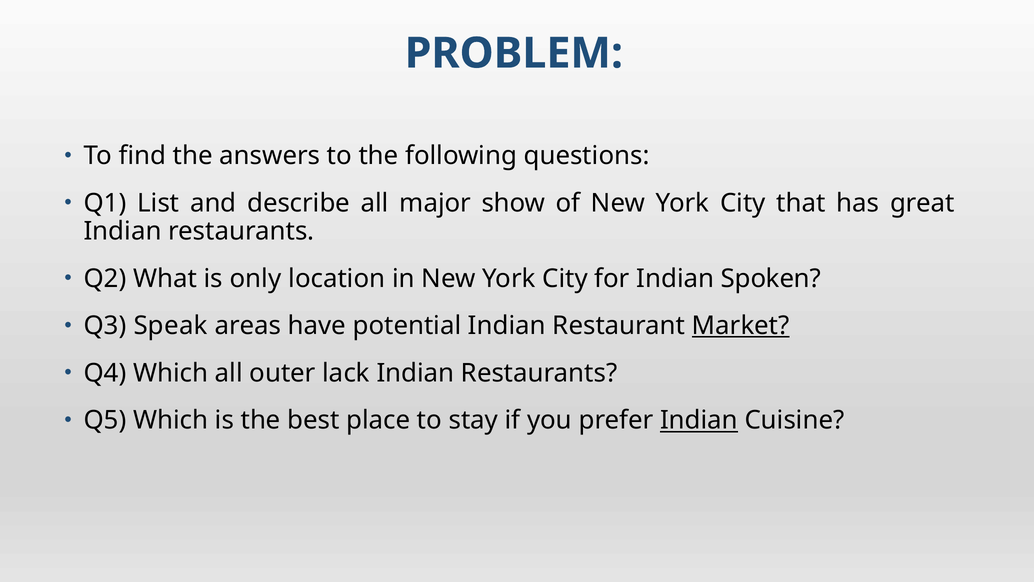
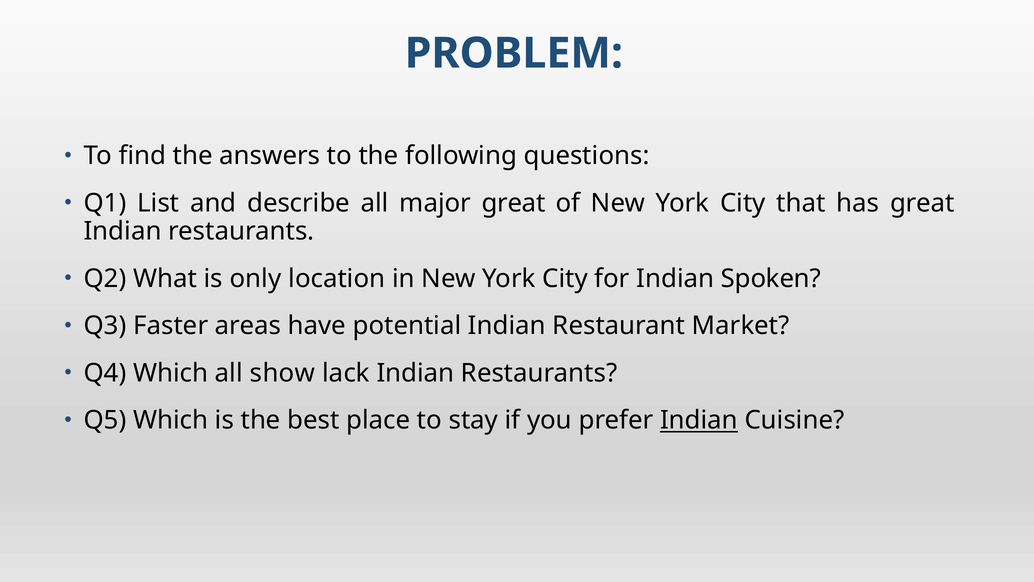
major show: show -> great (514, 203)
Speak: Speak -> Faster (171, 326)
Market underline: present -> none (741, 326)
outer: outer -> show (282, 373)
